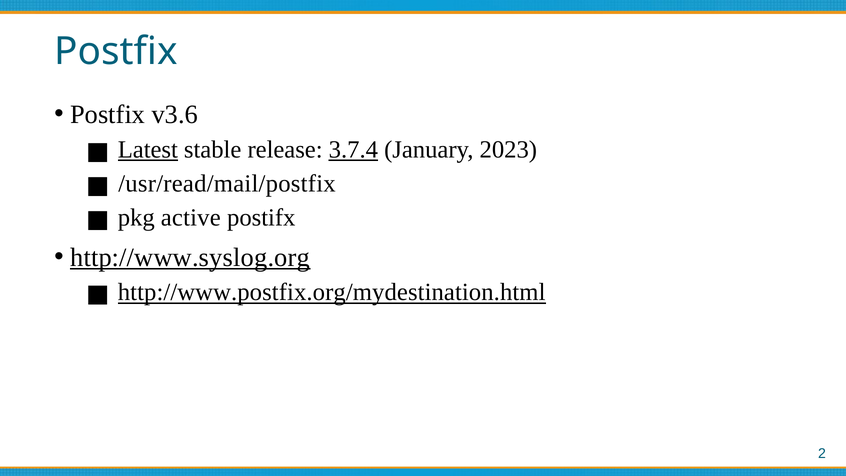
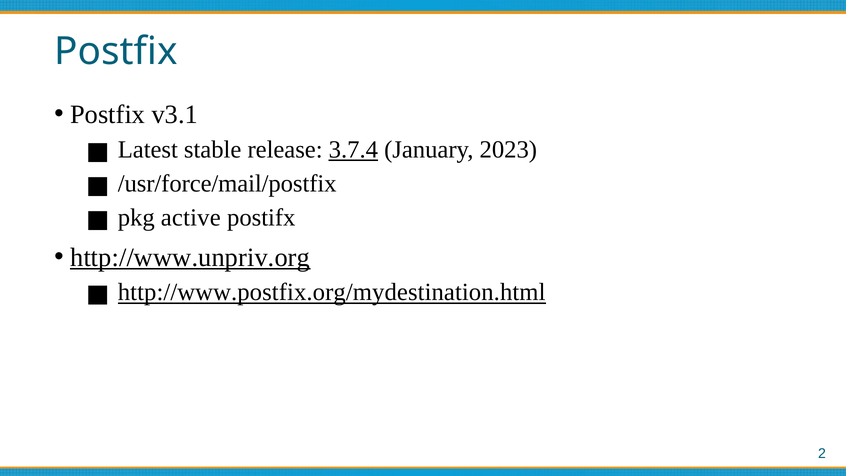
v3.6: v3.6 -> v3.1 (175, 115)
Latest underline: present -> none (148, 150)
/usr/read/mail/postfix: /usr/read/mail/postfix -> /usr/force/mail/postfix (227, 184)
http://www.syslog.org: http://www.syslog.org -> http://www.unpriv.org (190, 257)
